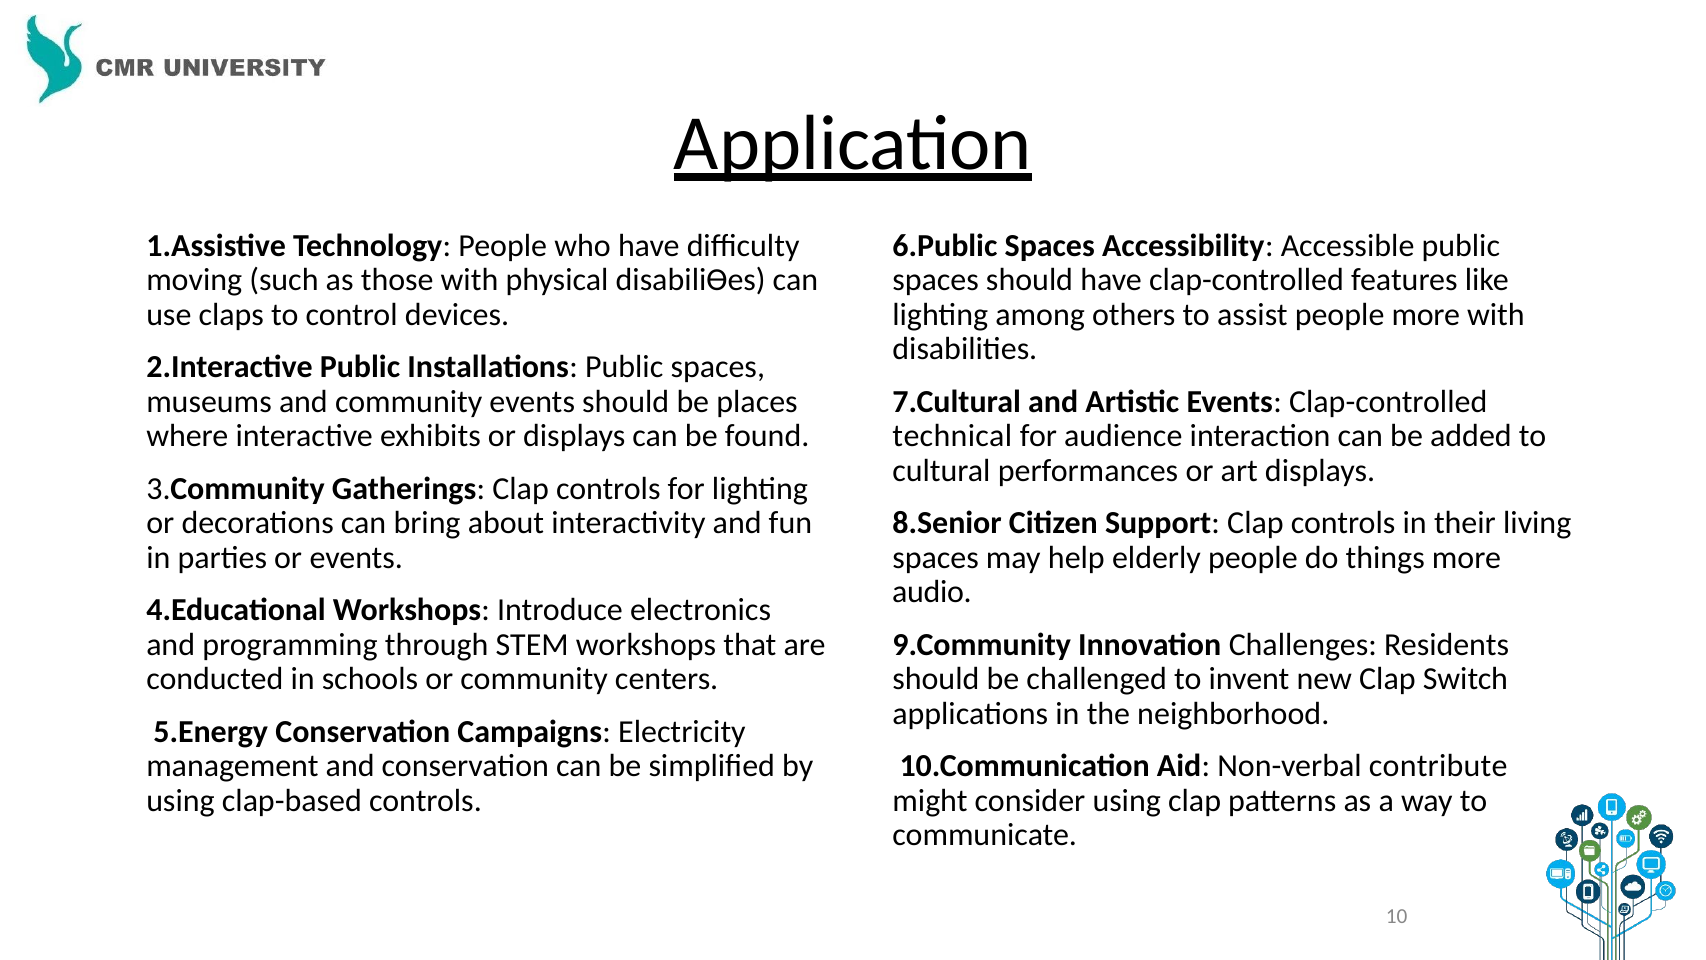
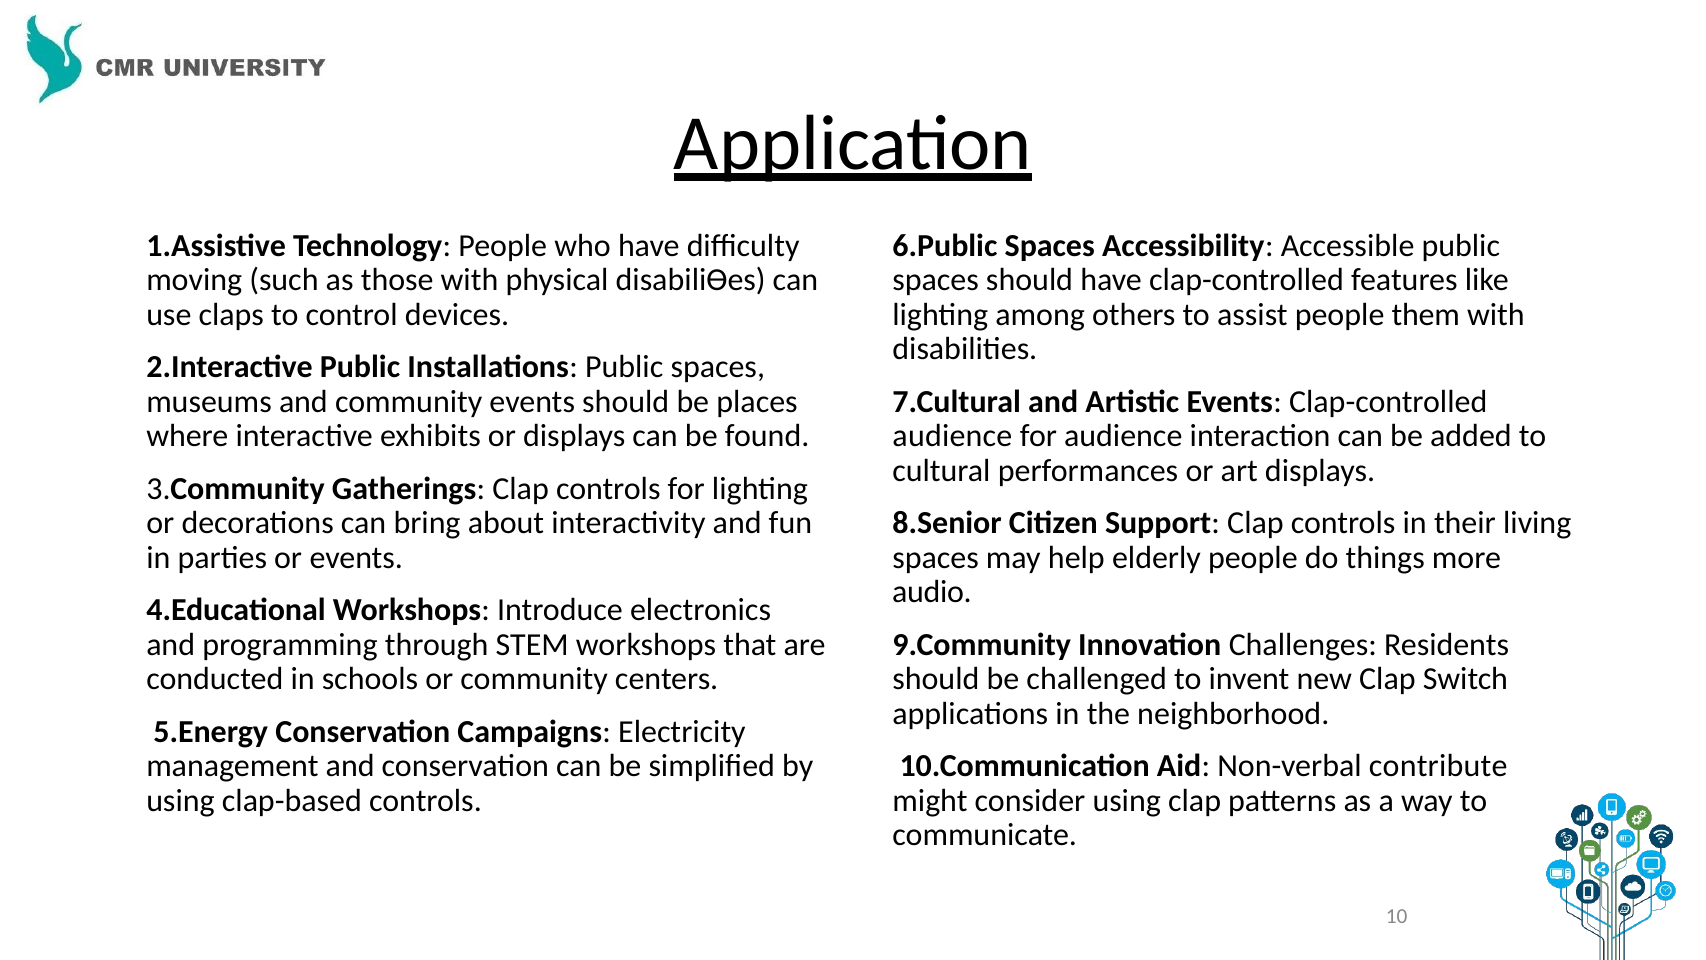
people more: more -> them (1426, 315)
technical: technical -> audience (952, 436)
